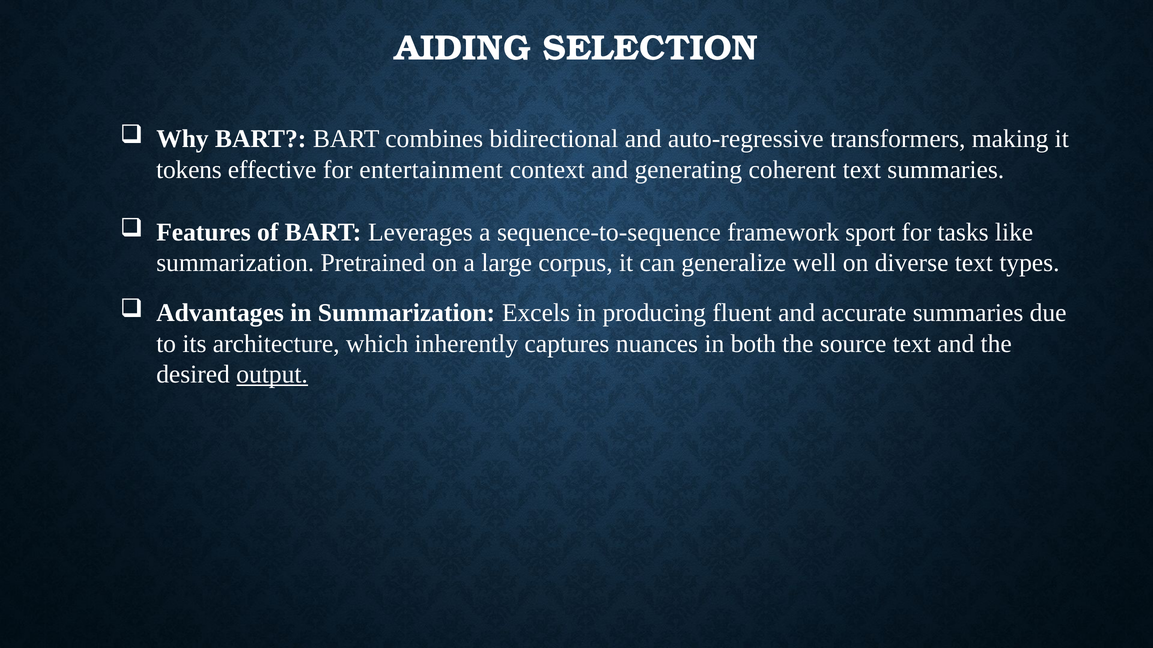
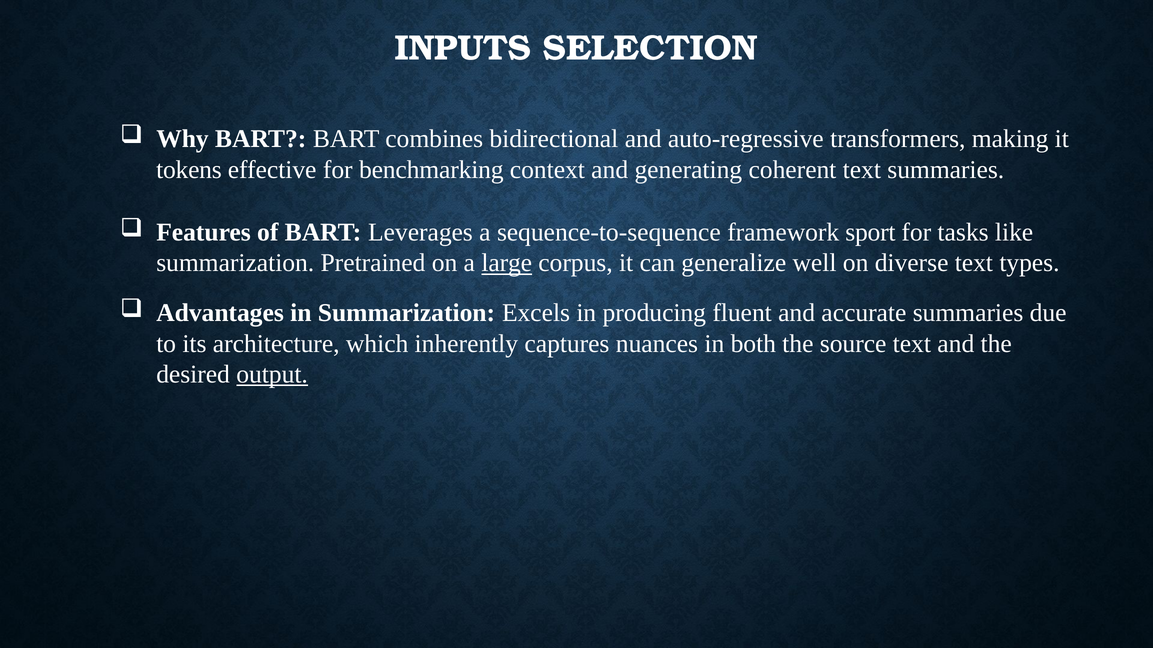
AIDING: AIDING -> INPUTS (463, 48)
entertainment: entertainment -> benchmarking (431, 170)
large underline: none -> present (507, 263)
